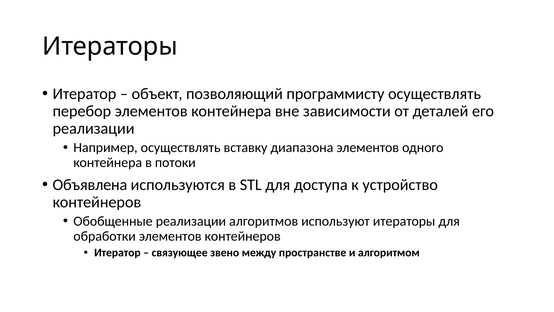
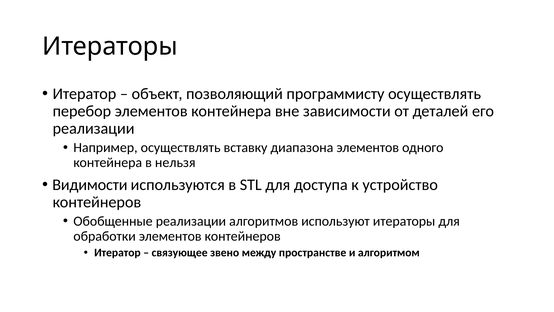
потоки: потоки -> нельзя (175, 163)
Объявлена: Объявлена -> Видимости (90, 184)
